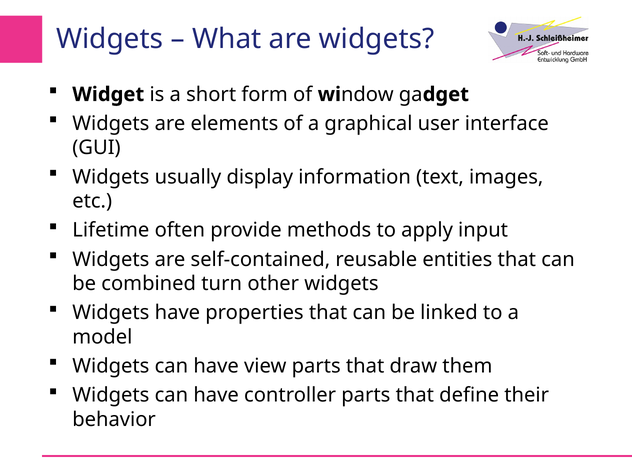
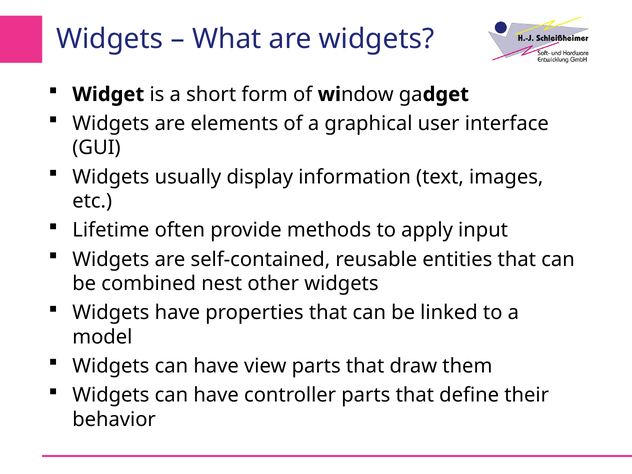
turn: turn -> nest (222, 284)
